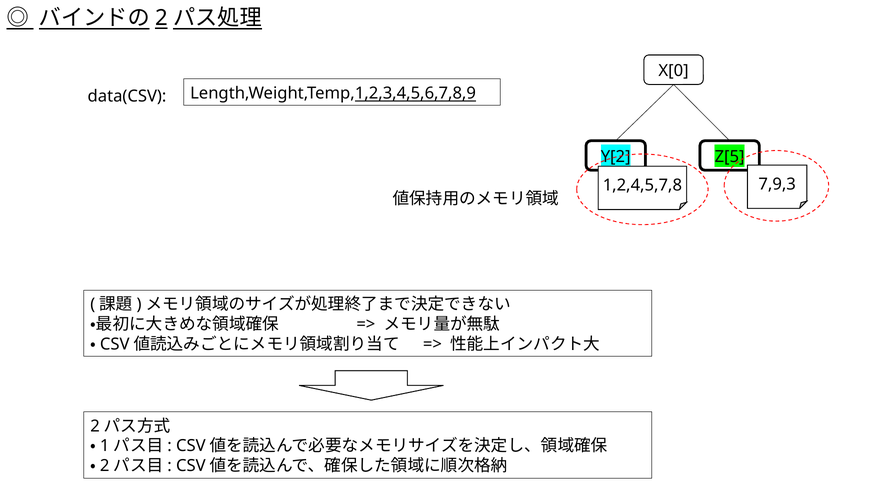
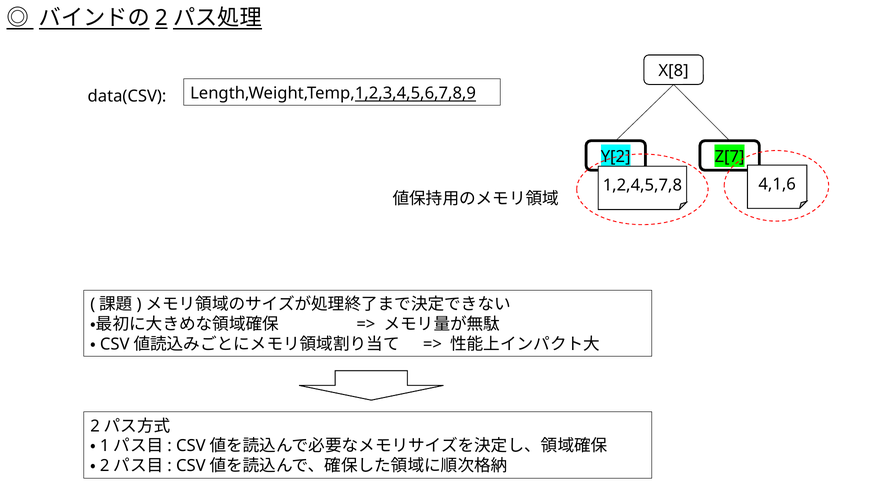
X[0: X[0 -> X[8 (674, 71)
Z[5: Z[5 -> Z[7 (730, 157)
7,9,3: 7,9,3 -> 4,1,6 (777, 184)
